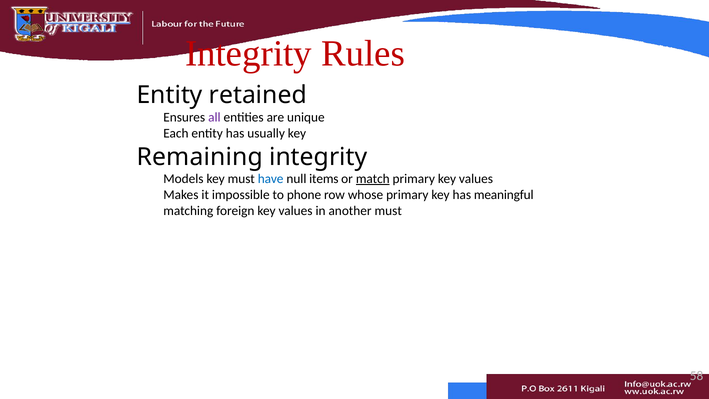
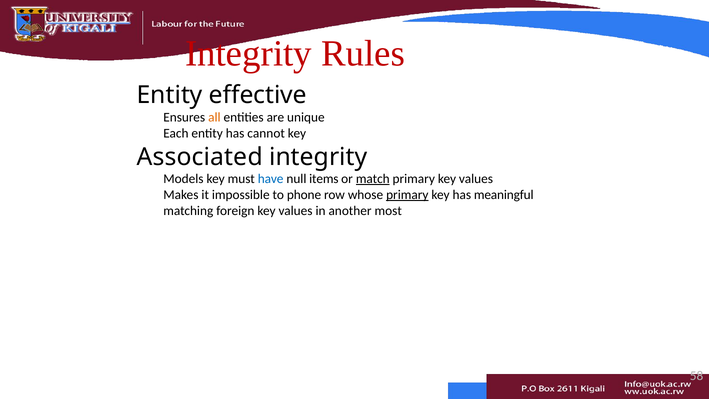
retained: retained -> effective (258, 95)
all colour: purple -> orange (214, 117)
usually: usually -> cannot (266, 133)
Remaining: Remaining -> Associated (200, 157)
primary underline: none -> present (407, 195)
another must: must -> most (388, 211)
